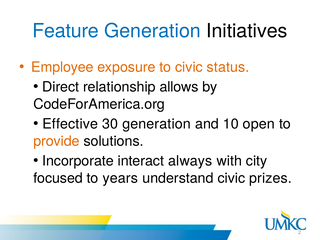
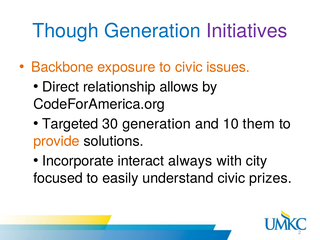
Feature: Feature -> Though (66, 31)
Initiatives colour: black -> purple (247, 31)
Employee: Employee -> Backbone (62, 67)
status: status -> issues (228, 67)
Effective: Effective -> Targeted (70, 124)
open: open -> them (259, 124)
years: years -> easily (120, 178)
